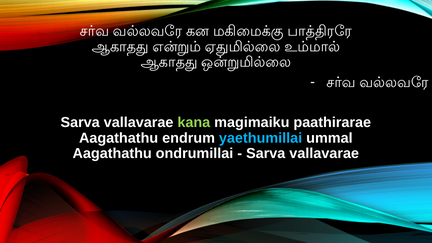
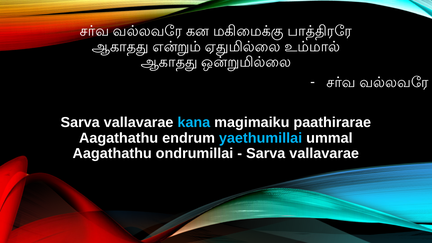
kana colour: light green -> light blue (194, 122)
